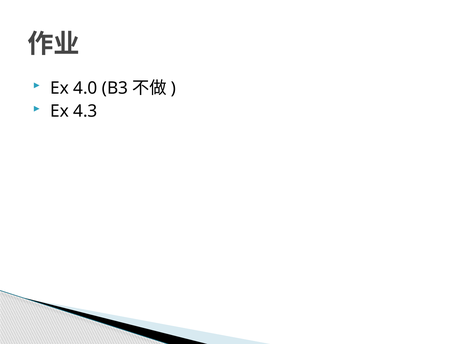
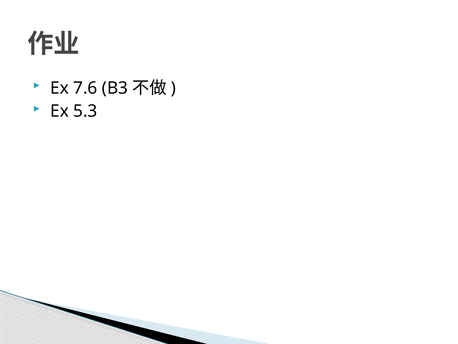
4.0: 4.0 -> 7.6 (85, 88)
4.3: 4.3 -> 5.3 (85, 111)
